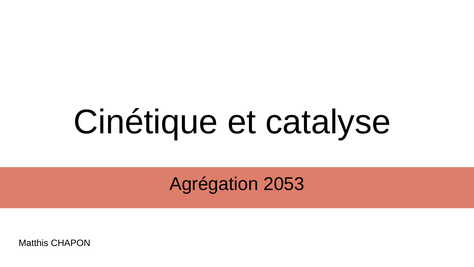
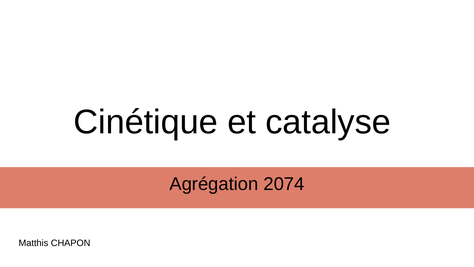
2053: 2053 -> 2074 (284, 184)
